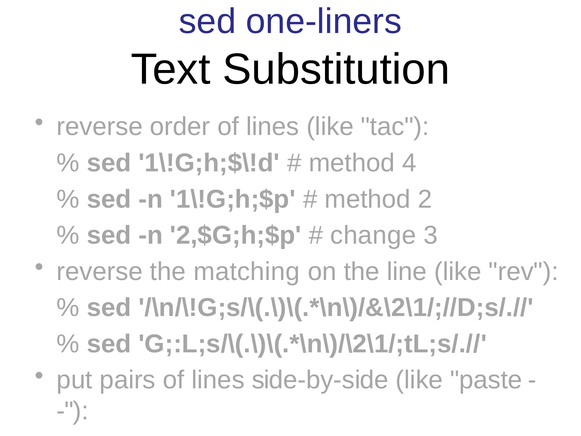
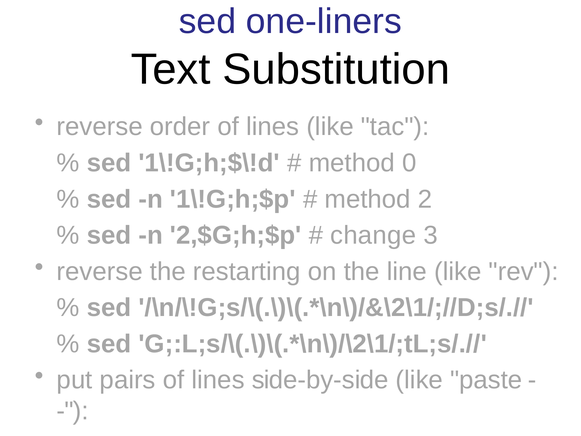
4: 4 -> 0 (409, 163)
matching: matching -> restarting (247, 271)
